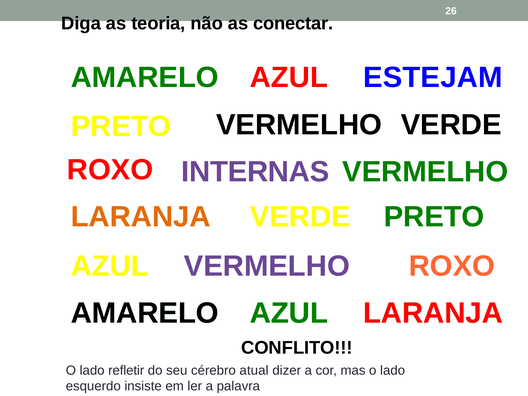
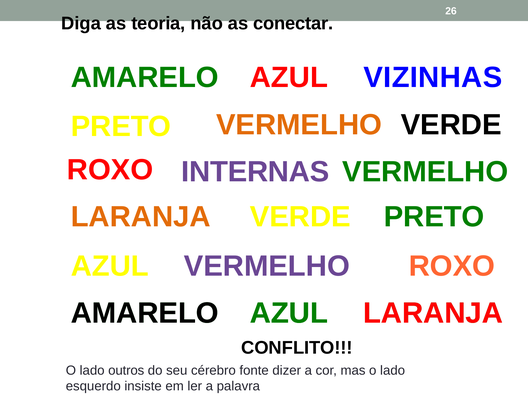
ESTEJAM: ESTEJAM -> VIZINHAS (433, 77)
VERMELHO colour: black -> orange (299, 125)
refletir: refletir -> outros (126, 370)
atual: atual -> fonte (254, 370)
